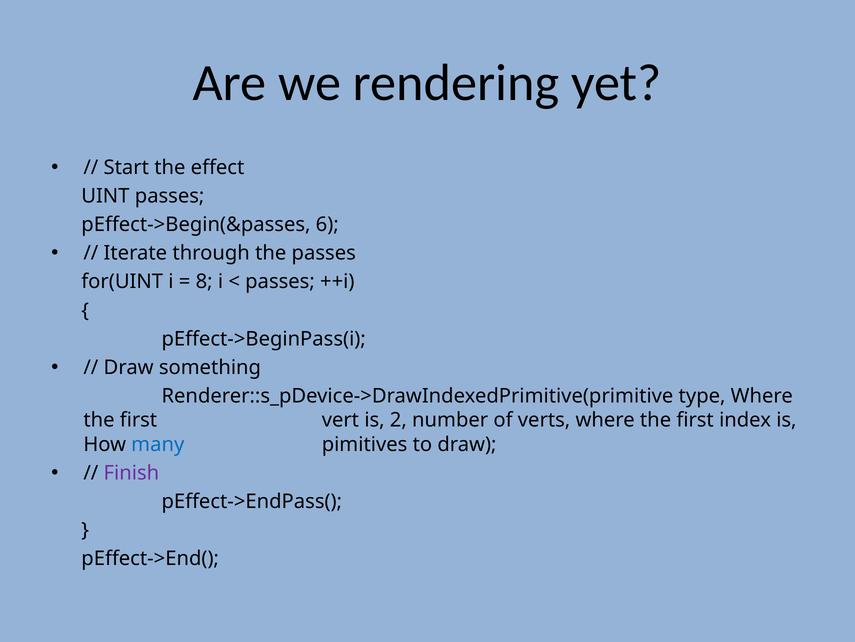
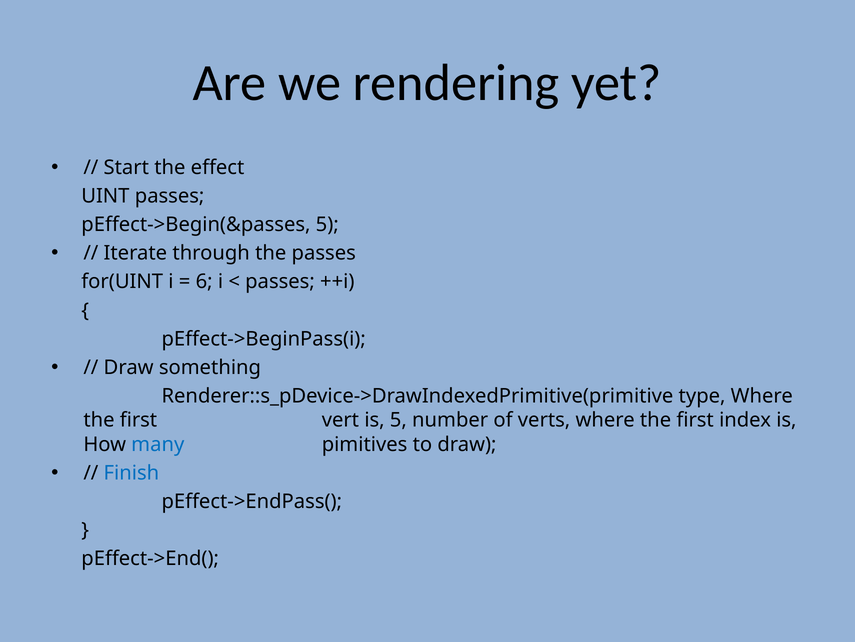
pEffect->Begin(&passes 6: 6 -> 5 (327, 224)
8: 8 -> 6 (204, 281)
is 2: 2 -> 5 (398, 420)
Finish colour: purple -> blue (131, 473)
